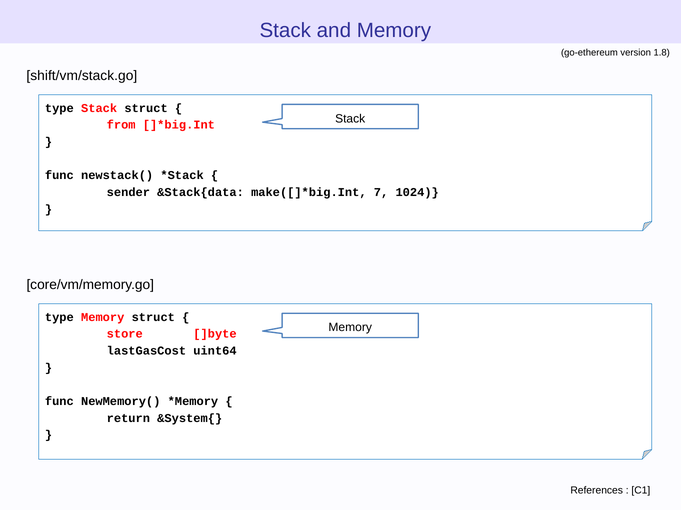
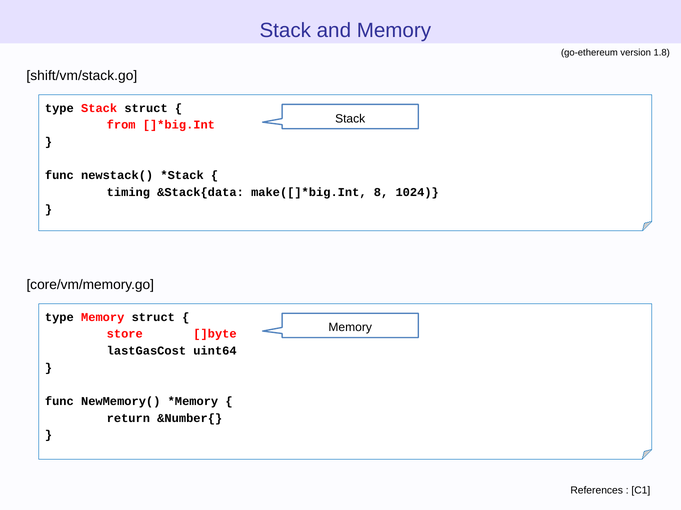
sender: sender -> timing (128, 193)
7: 7 -> 8 (381, 193)
&System{: &System{ -> &Number{ (190, 419)
